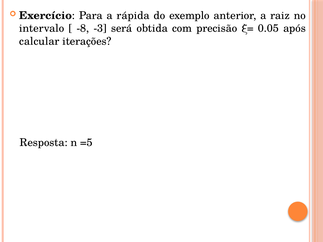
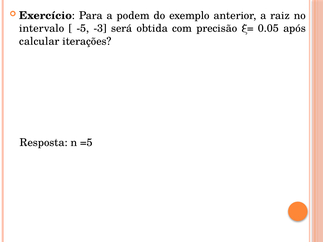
rápida: rápida -> podem (133, 15)
-8: -8 -> -5 (83, 28)
